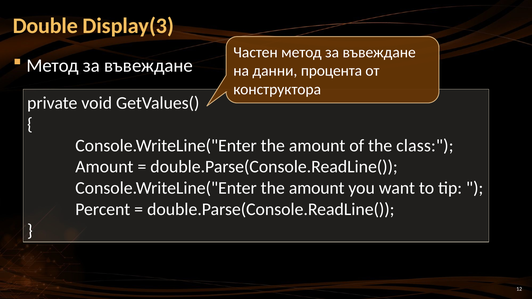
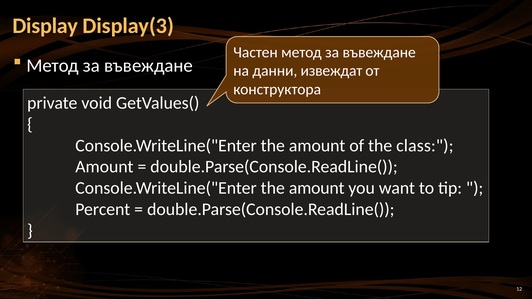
Double: Double -> Display (45, 26)
процента: процента -> извеждат (331, 71)
